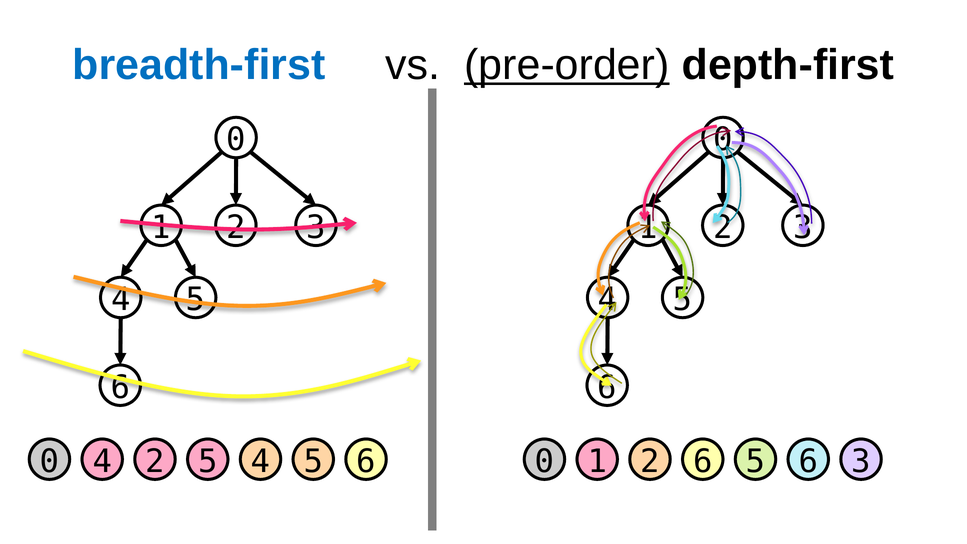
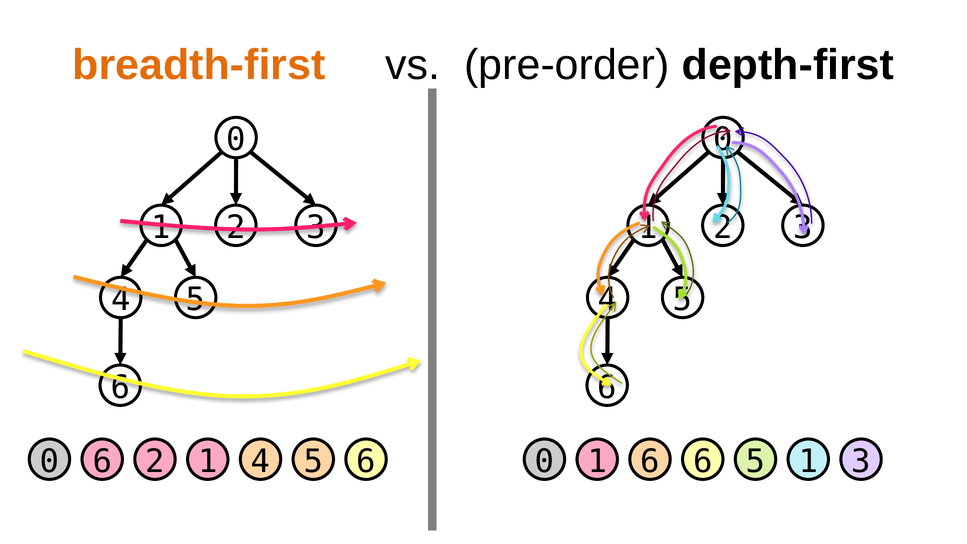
breadth-first colour: blue -> orange (199, 65)
pre-order underline: present -> none (567, 65)
0 4: 4 -> 6 (102, 461)
2 5: 5 -> 1 (208, 461)
1 2: 2 -> 6 (650, 461)
6 5 6: 6 -> 1 (808, 461)
